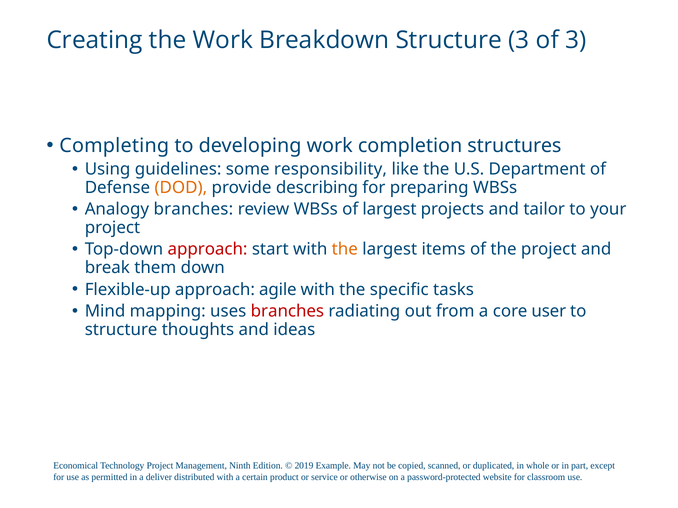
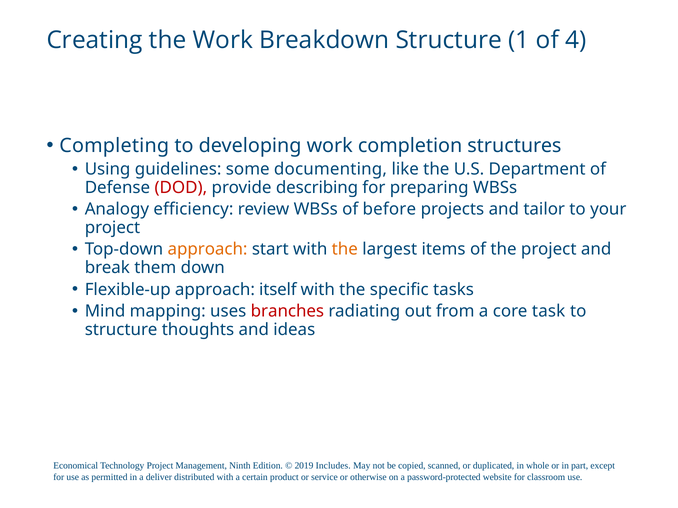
Structure 3: 3 -> 1 (519, 40)
of 3: 3 -> 4 (576, 40)
responsibility: responsibility -> documenting (330, 169)
DOD colour: orange -> red (181, 188)
Analogy branches: branches -> efficiency (193, 209)
of largest: largest -> before (389, 209)
approach colour: red -> orange (208, 250)
agile: agile -> itself (278, 290)
user: user -> task (549, 312)
Example: Example -> Includes (333, 466)
